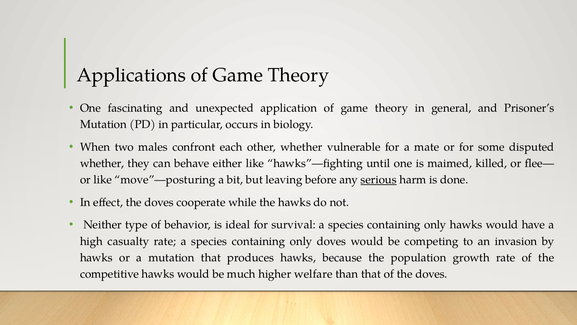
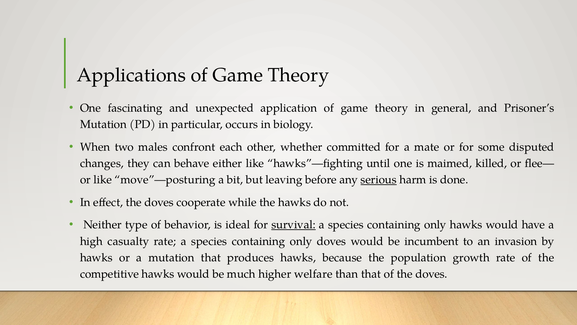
vulnerable: vulnerable -> committed (354, 147)
whether: whether -> changes (102, 163)
survival underline: none -> present (294, 225)
competing: competing -> incumbent (432, 241)
